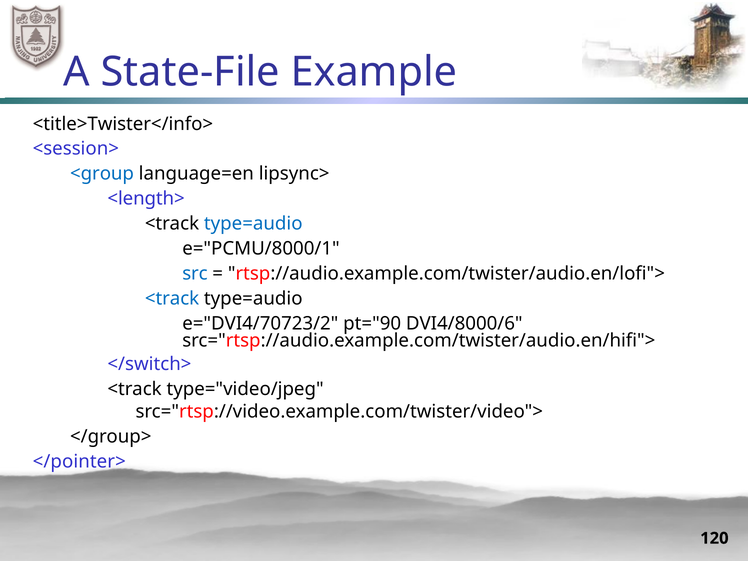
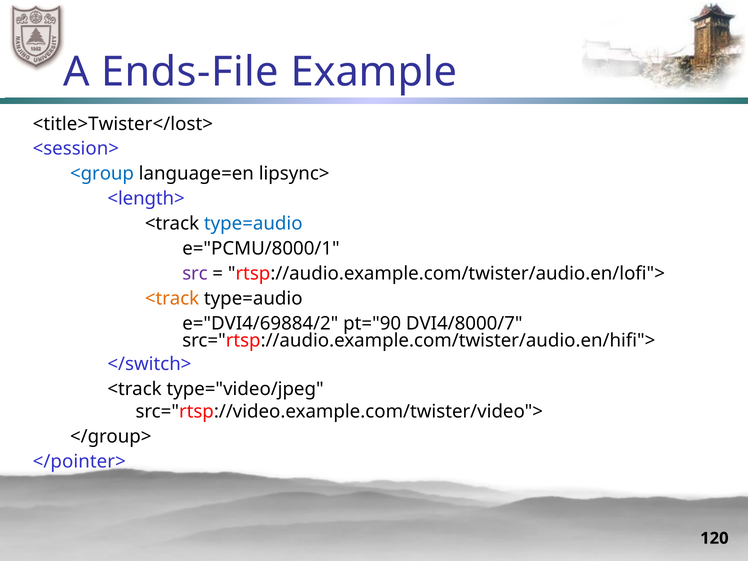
State-File: State-File -> Ends-File (190, 72)
<title>Twister</info>: <title>Twister</info> -> <title>Twister</lost> (123, 124)
src colour: blue -> purple (195, 274)
<track colour: blue -> orange (172, 298)
e="DVI4/70723/2: e="DVI4/70723/2 -> e="DVI4/69884/2 (260, 323)
DVI4/8000/6: DVI4/8000/6 -> DVI4/8000/7 (464, 323)
